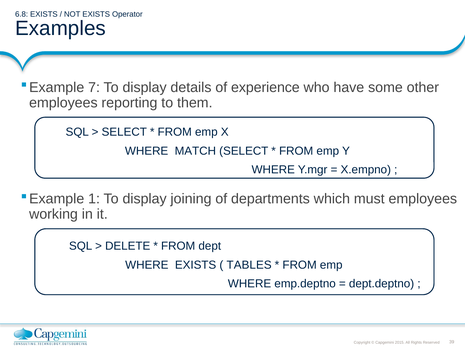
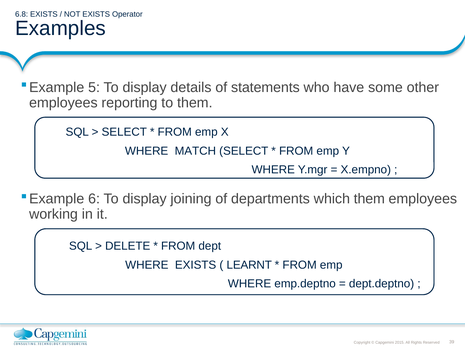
7: 7 -> 5 (94, 87)
experience: experience -> statements (265, 87)
1: 1 -> 6 (94, 199)
which must: must -> them (369, 199)
TABLES: TABLES -> LEARNT (249, 265)
